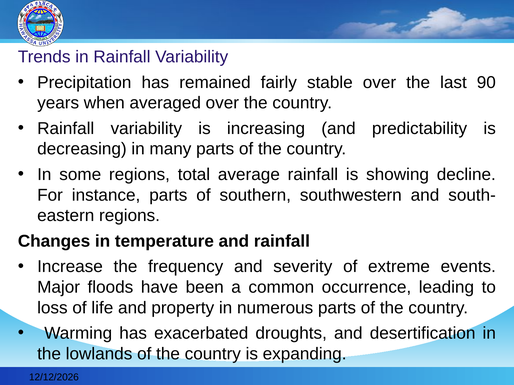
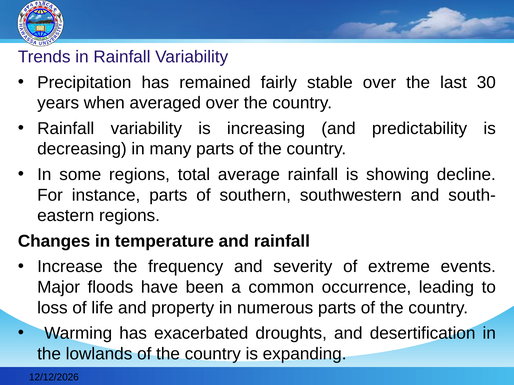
90: 90 -> 30 (486, 83)
